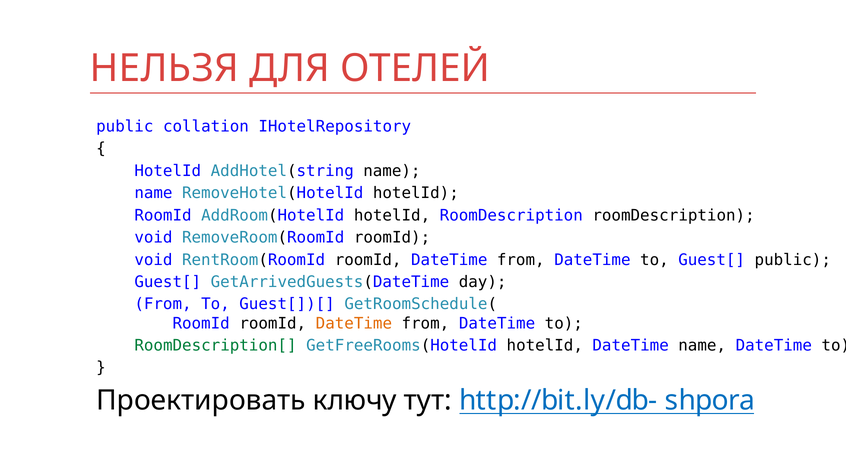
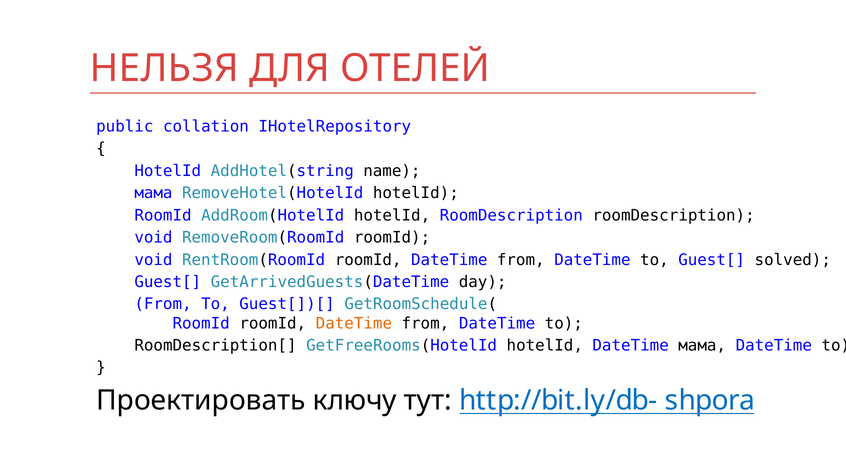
name: name -> мама (153, 193)
Guest[ public: public -> solved (793, 260)
RoomDescription[ colour: green -> black (215, 345)
DateTime name: name -> мама (702, 345)
